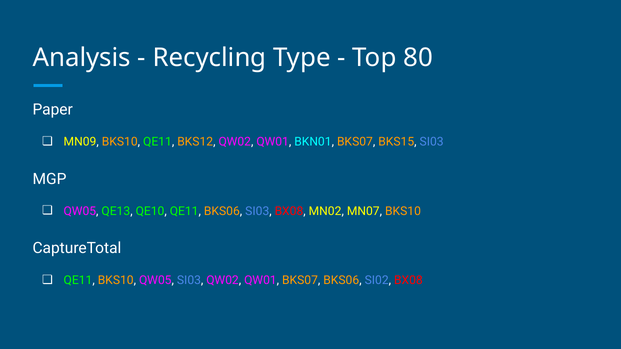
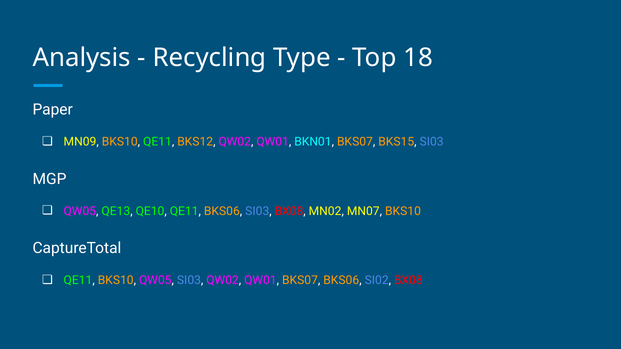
80: 80 -> 18 (418, 58)
